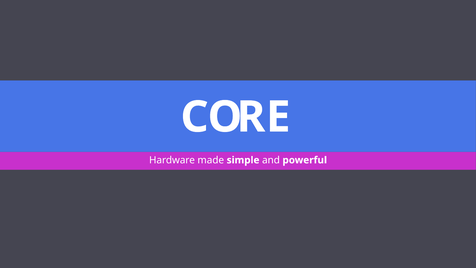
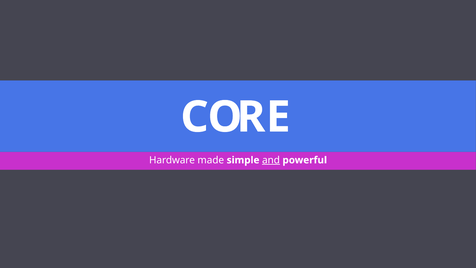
and underline: none -> present (271, 160)
